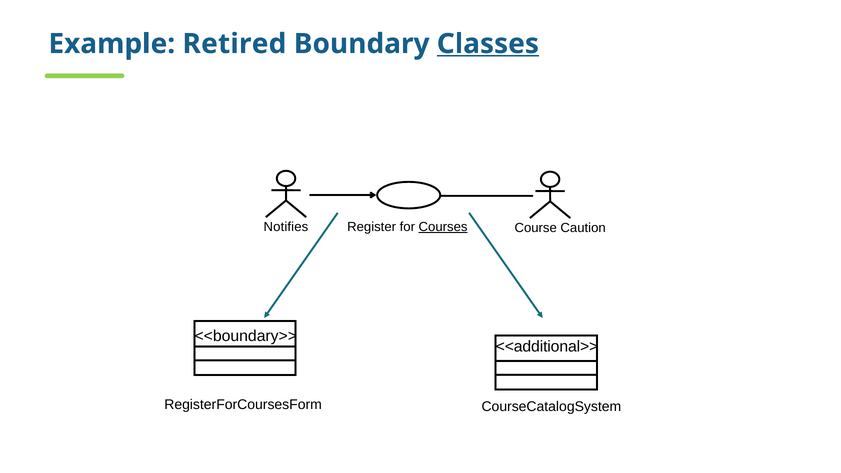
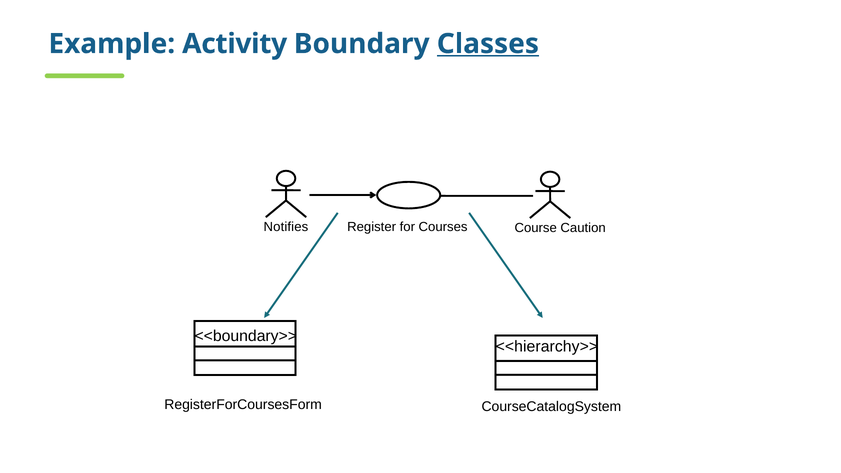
Retired: Retired -> Activity (235, 44)
Courses underline: present -> none (443, 227)
<<additional>>: <<additional>> -> <<hierarchy>> (547, 347)
